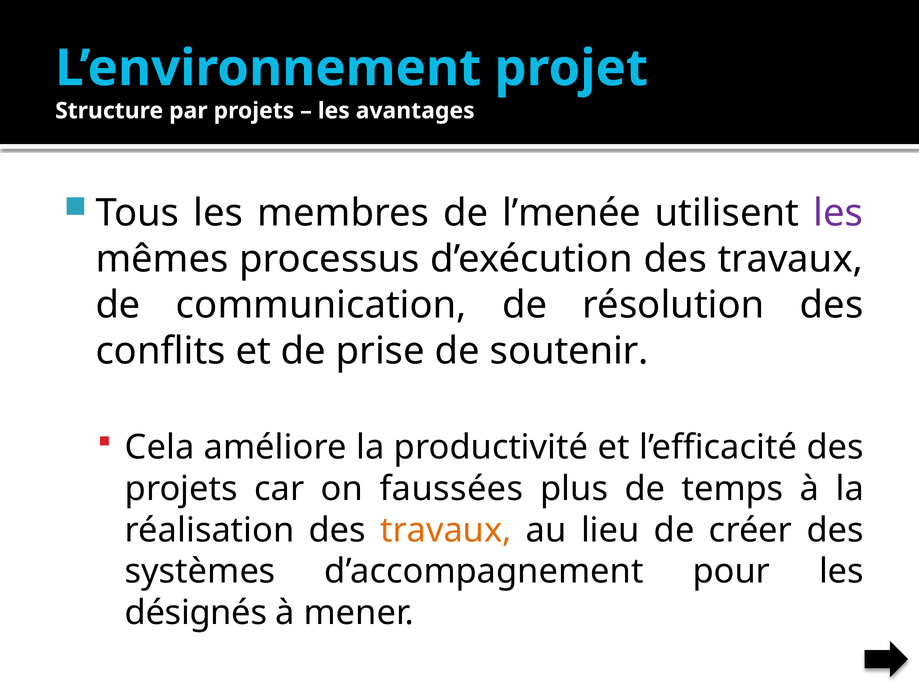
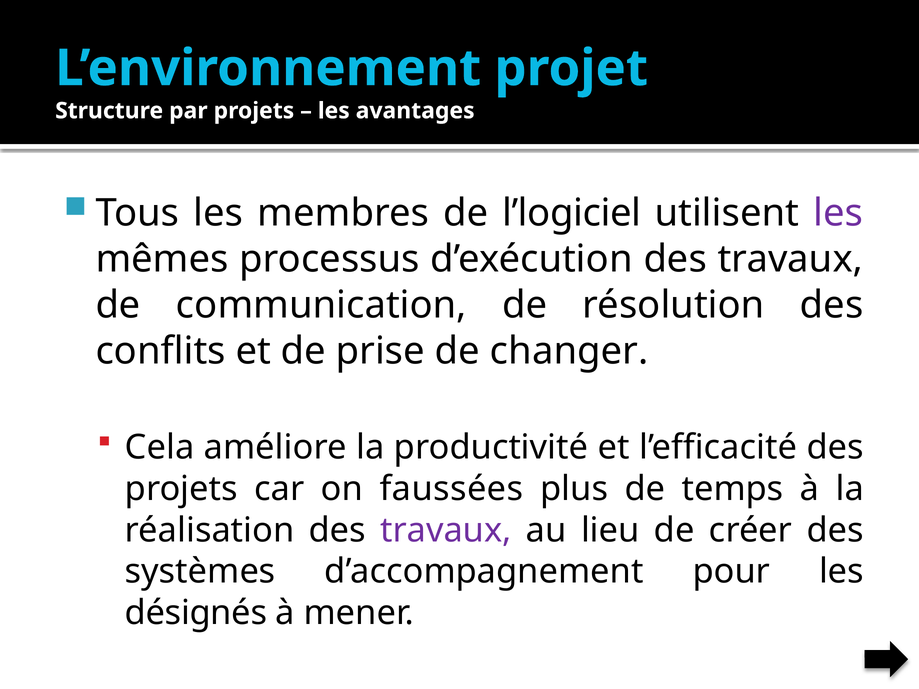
l’menée: l’menée -> l’logiciel (572, 213)
soutenir: soutenir -> changer (569, 351)
travaux colour: orange -> purple (446, 530)
